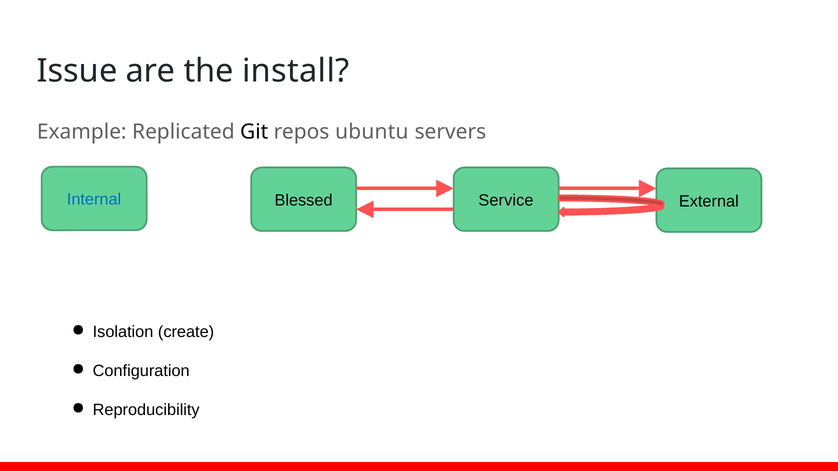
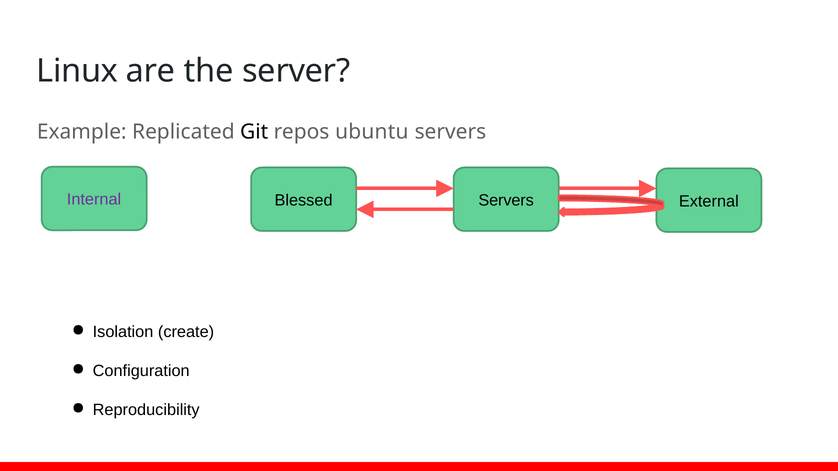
Issue: Issue -> Linux (77, 71)
install: install -> server (296, 71)
Internal colour: blue -> purple (94, 200)
Blessed Service: Service -> Servers (506, 200)
